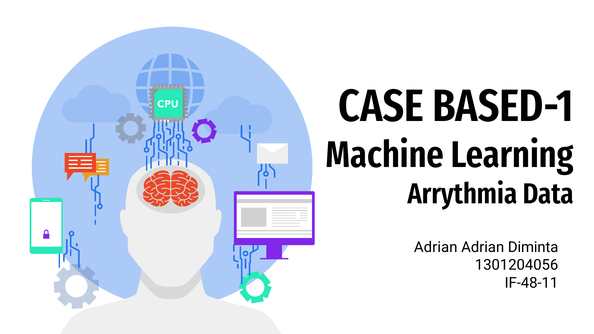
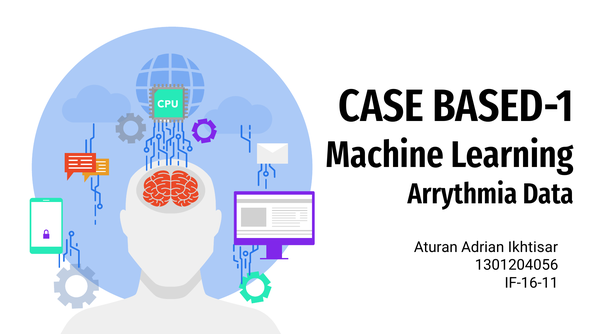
Adrian: Adrian -> Aturan (436, 247)
Diminta: Diminta -> Ikhtisar (533, 247)
IF-48-11: IF-48-11 -> IF-16-11 (531, 283)
